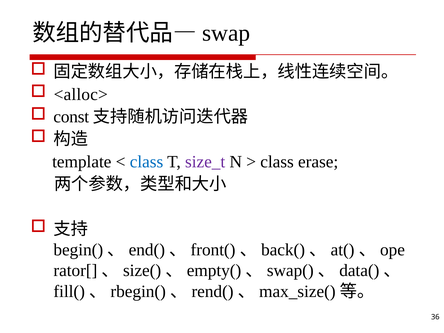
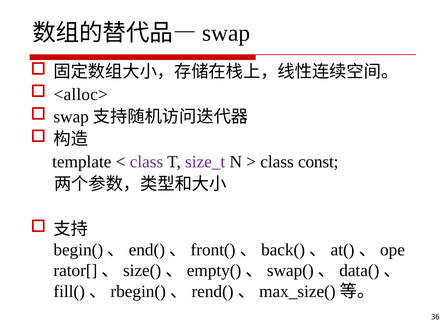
const: const -> swap (71, 117)
class colour: blue -> purple (146, 162)
erase: erase -> const (318, 162)
